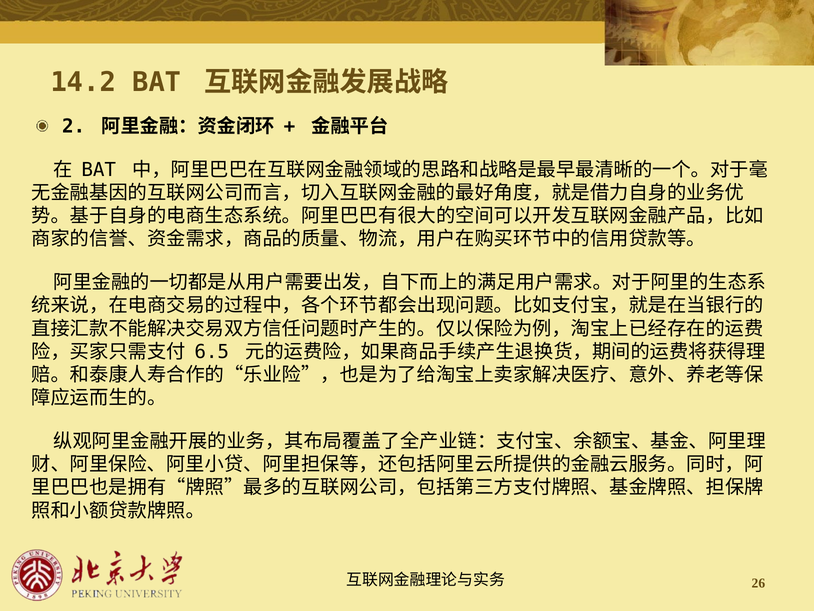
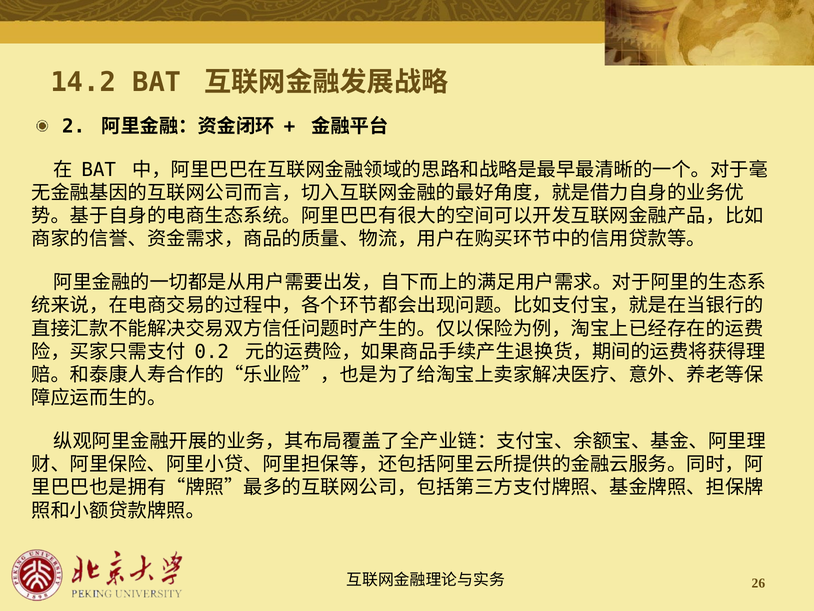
6.5: 6.5 -> 0.2 (212, 351)
